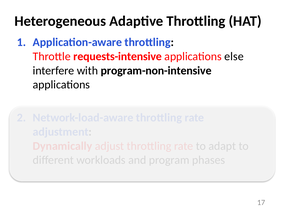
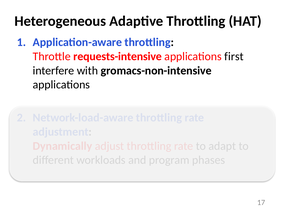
else: else -> first (234, 56)
program-non-intensive: program-non-intensive -> gromacs-non-intensive (156, 70)
